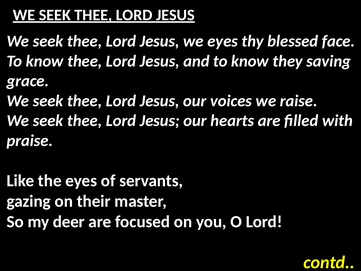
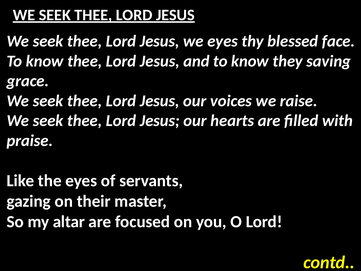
deer: deer -> altar (69, 221)
